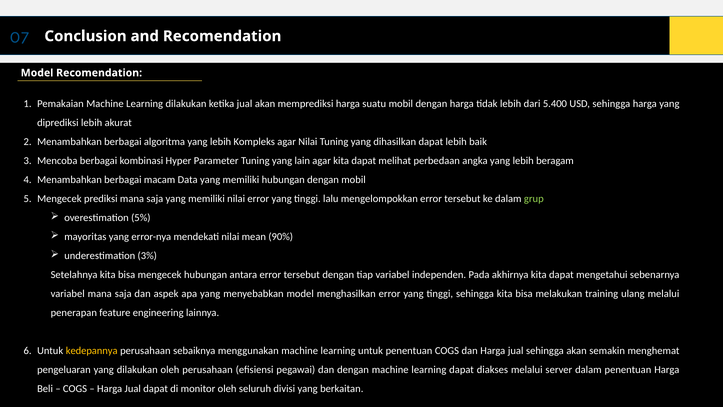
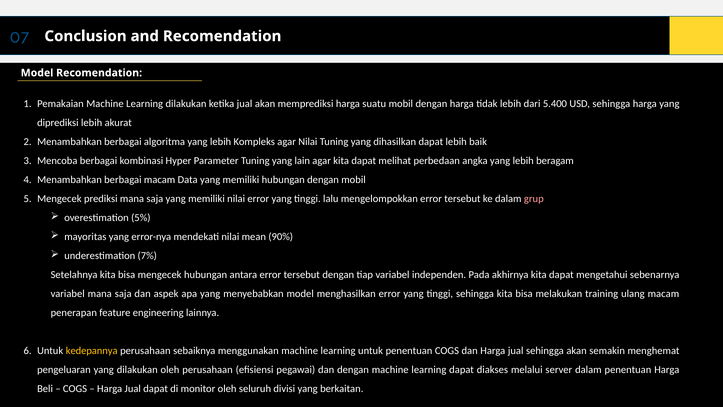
grup colour: light green -> pink (534, 199)
3%: 3% -> 7% (147, 256)
ulang melalui: melalui -> macam (663, 294)
